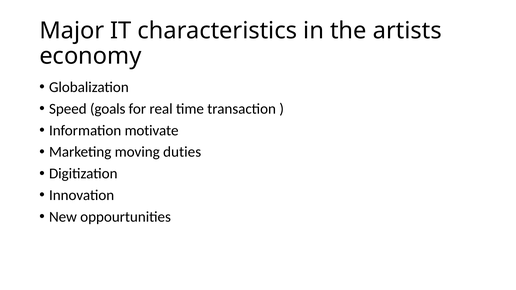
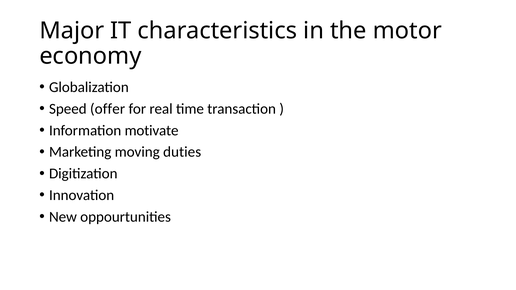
artists: artists -> motor (407, 31)
goals: goals -> offer (108, 109)
